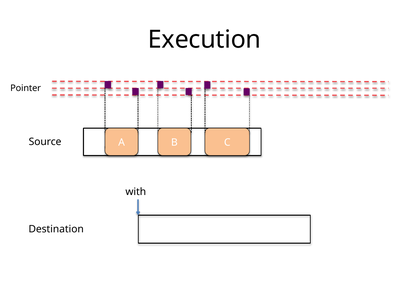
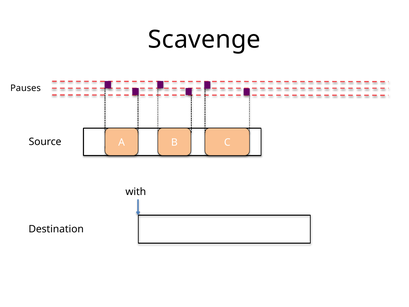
Execution: Execution -> Scavenge (204, 40)
Pointer: Pointer -> Pauses (26, 88)
